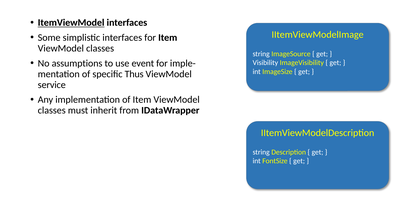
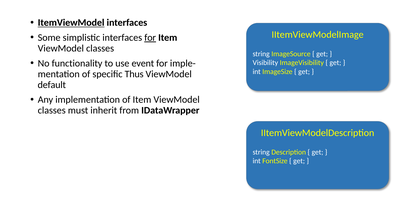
for underline: none -> present (150, 38)
assumptions: assumptions -> functionality (77, 63)
service: service -> default (52, 85)
